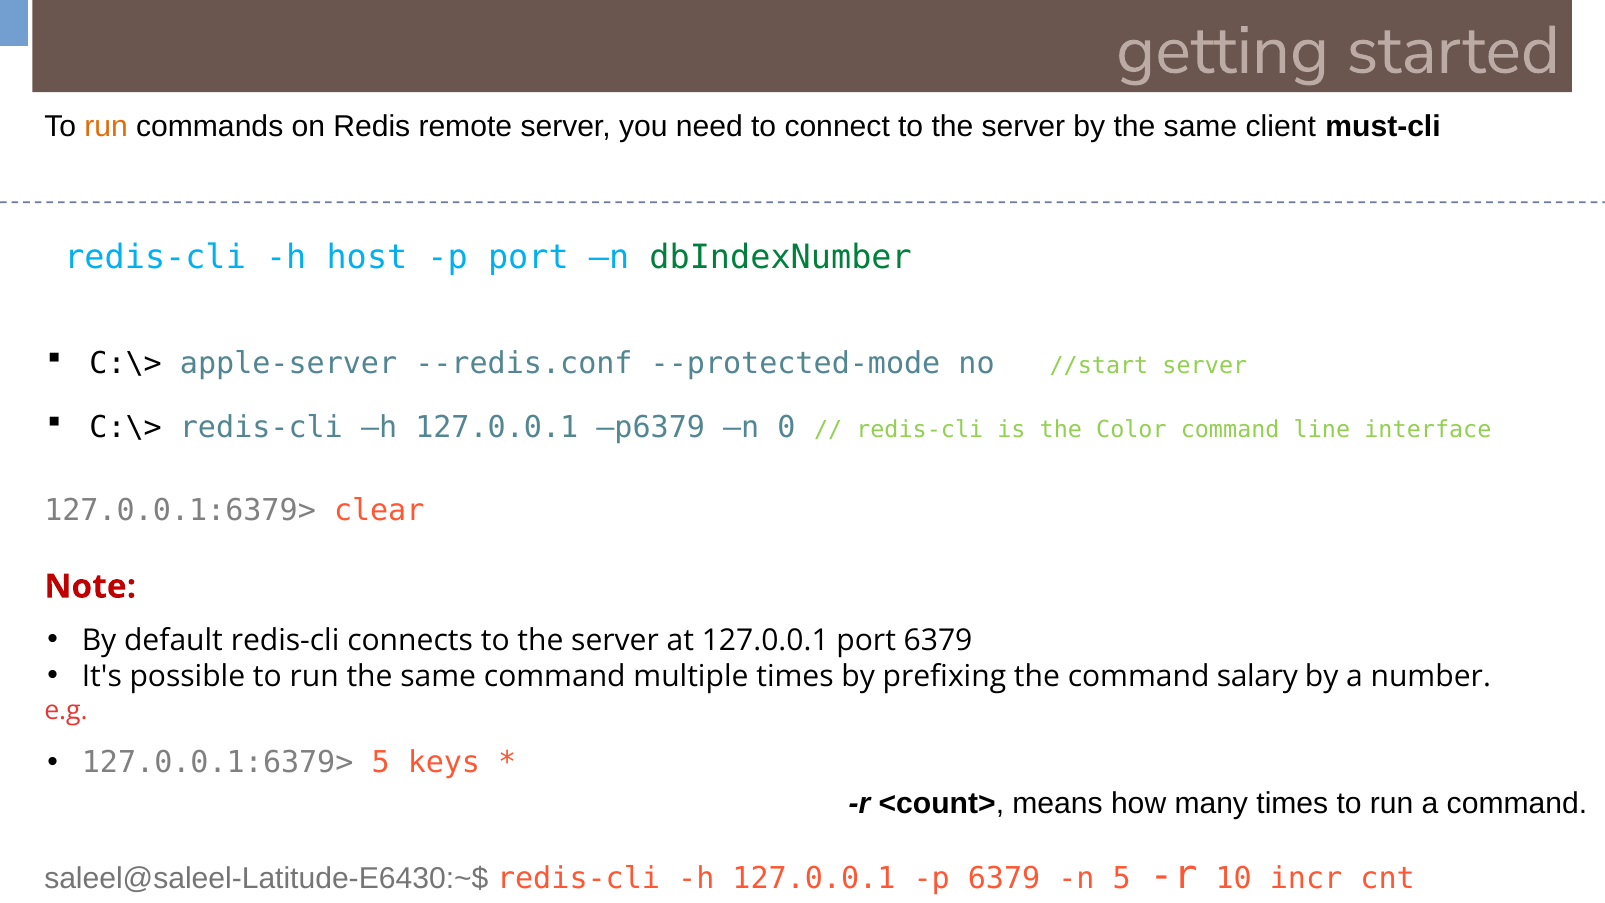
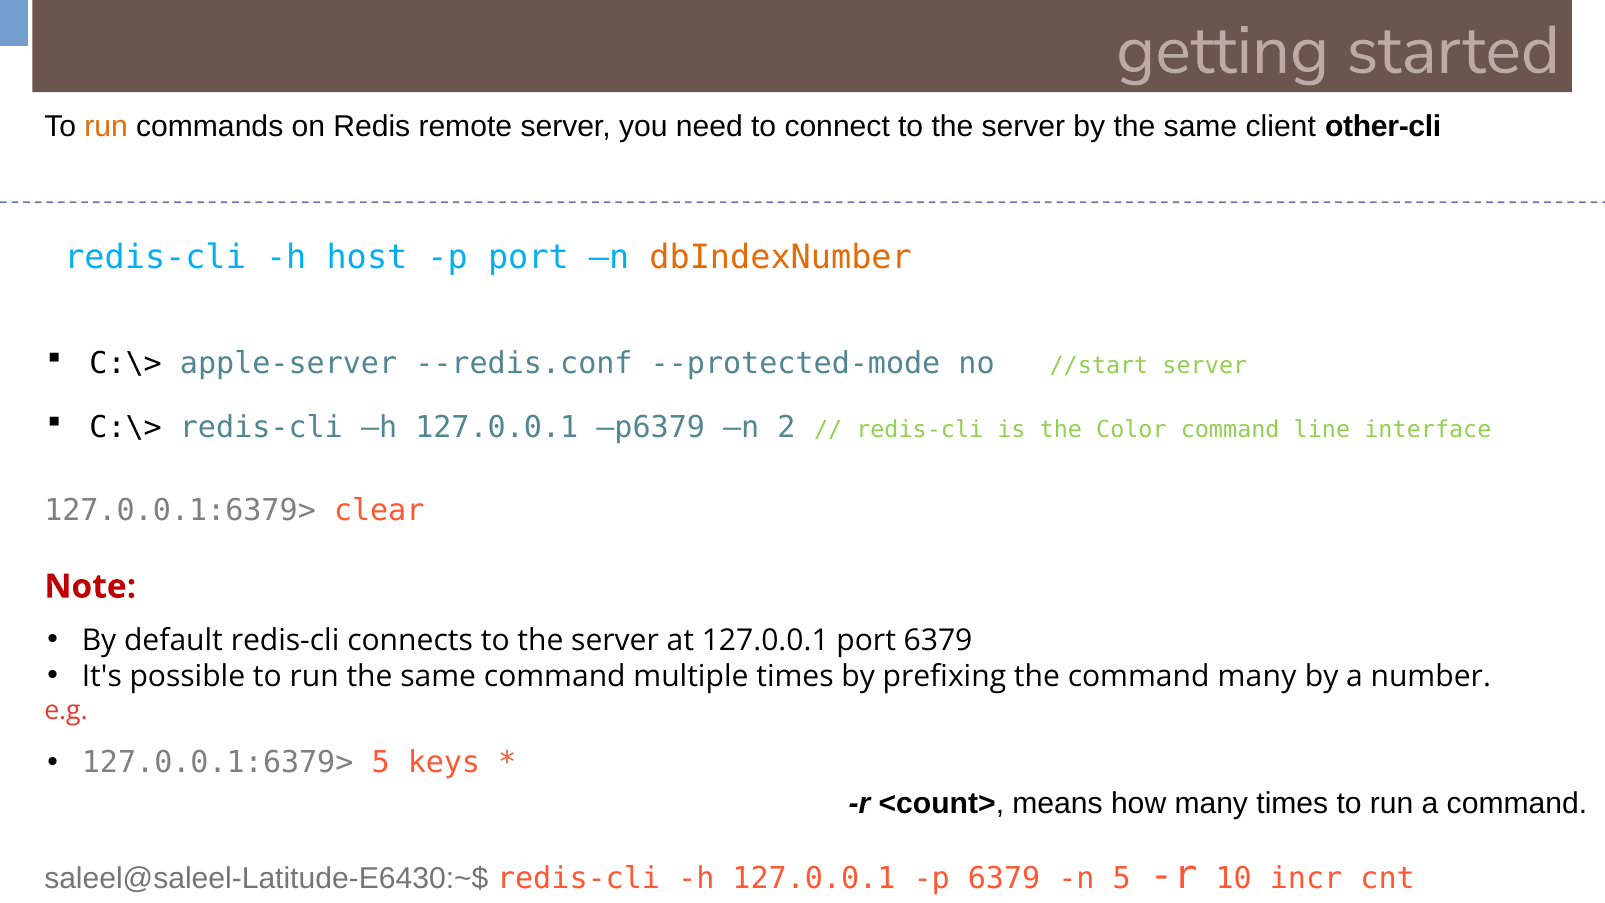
must-cli: must-cli -> other-cli (1383, 126)
dbIndexNumber colour: green -> orange (781, 258)
0: 0 -> 2 (786, 428)
command salary: salary -> many (1257, 676)
